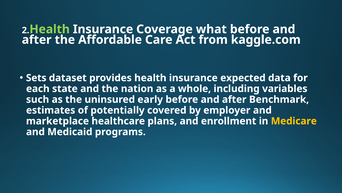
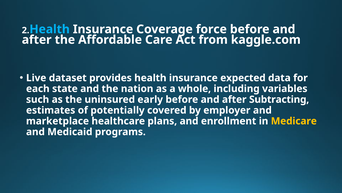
Health colour: light green -> light blue (50, 29)
what: what -> force (211, 29)
Sets: Sets -> Live (36, 78)
Benchmark: Benchmark -> Subtracting (279, 99)
